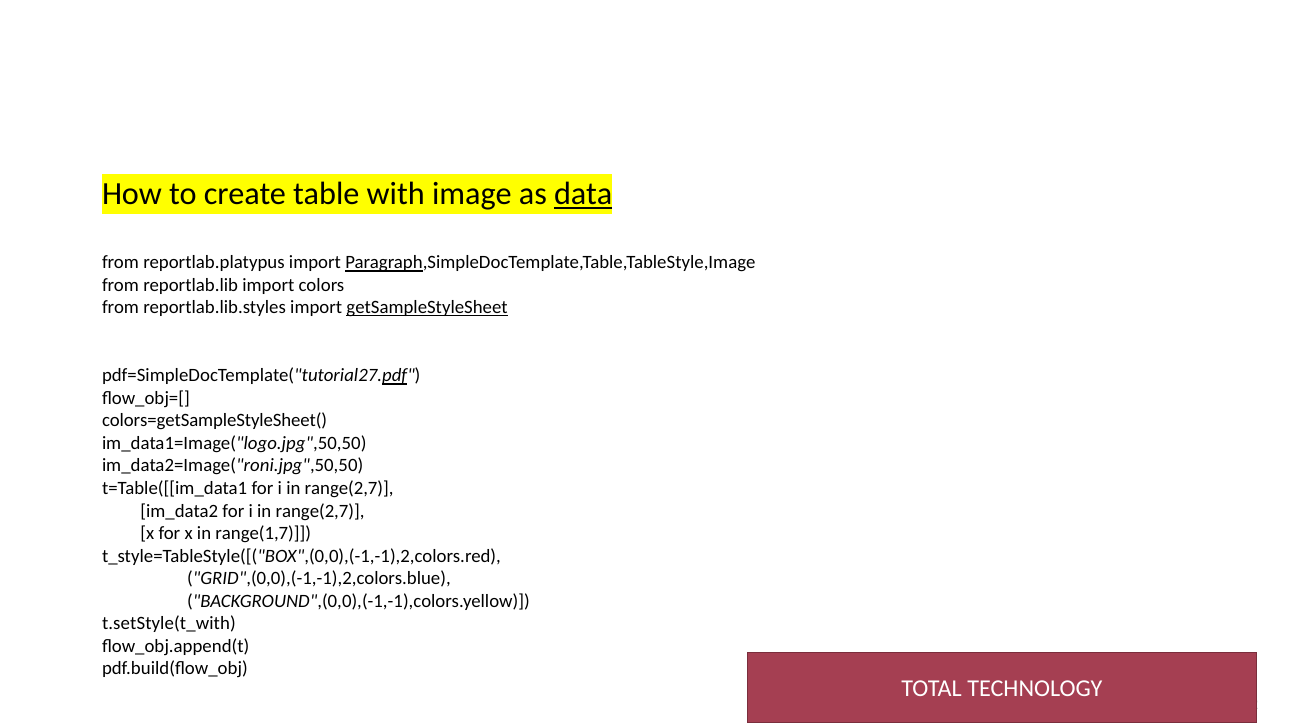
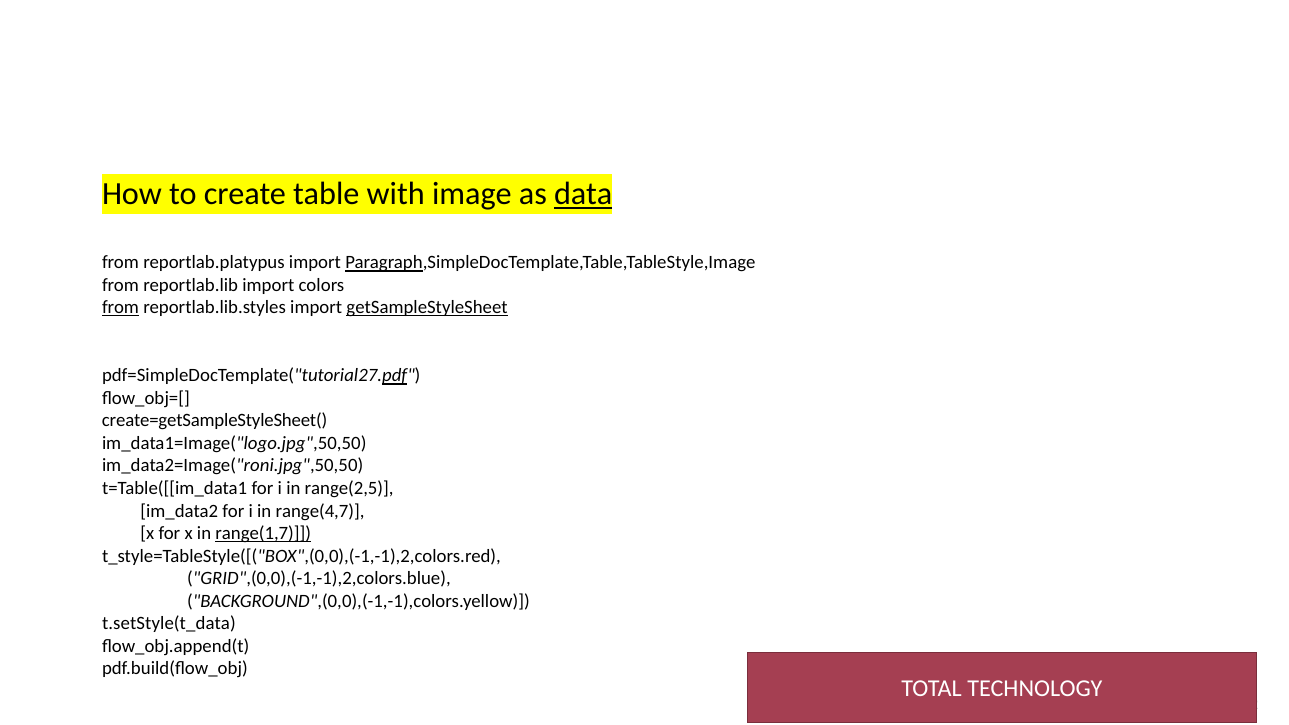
from underline: none -> present (120, 308)
colors=getSampleStyleSheet(: colors=getSampleStyleSheet( -> create=getSampleStyleSheet( (215, 421)
range(2,7: range(2,7 -> range(2,5 (349, 488)
range(2,7: range(2,7 -> range(4,7 (320, 511)
range(1,7 underline: none -> present (263, 533)
t.setStyle(t_with: t.setStyle(t_with -> t.setStyle(t_data (169, 624)
